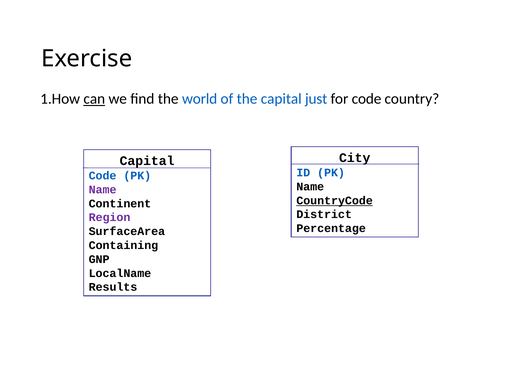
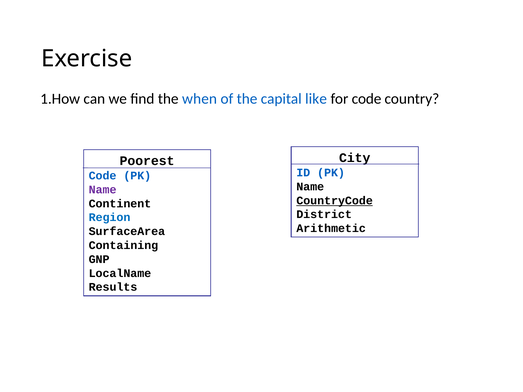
can underline: present -> none (94, 99)
world: world -> when (200, 99)
just: just -> like (316, 99)
Capital: Capital -> Poorest (147, 161)
Region colour: purple -> blue (110, 218)
Percentage: Percentage -> Arithmetic (331, 229)
